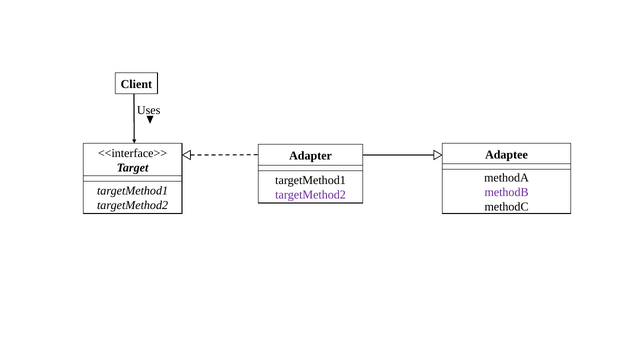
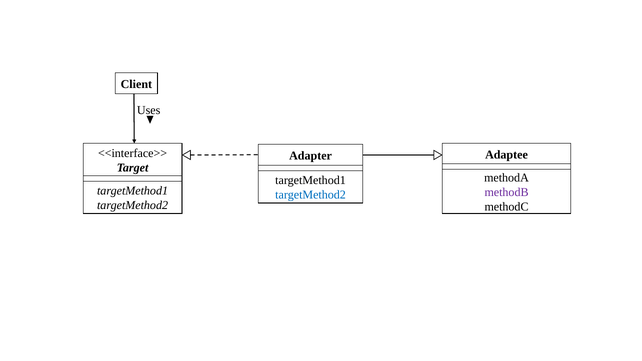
targetMethod2 colour: purple -> blue (311, 195)
